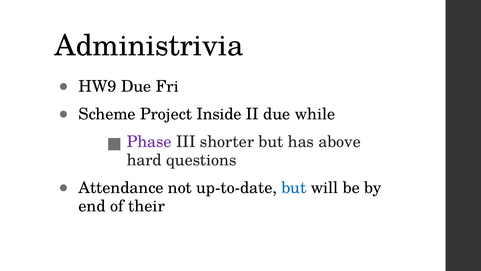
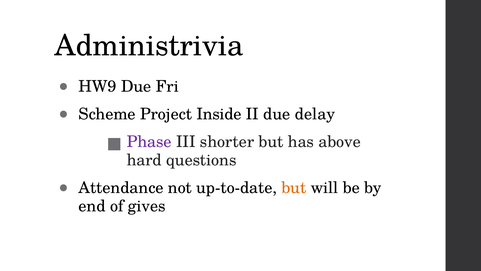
while: while -> delay (315, 114)
but colour: blue -> orange (294, 187)
their: their -> gives (147, 206)
